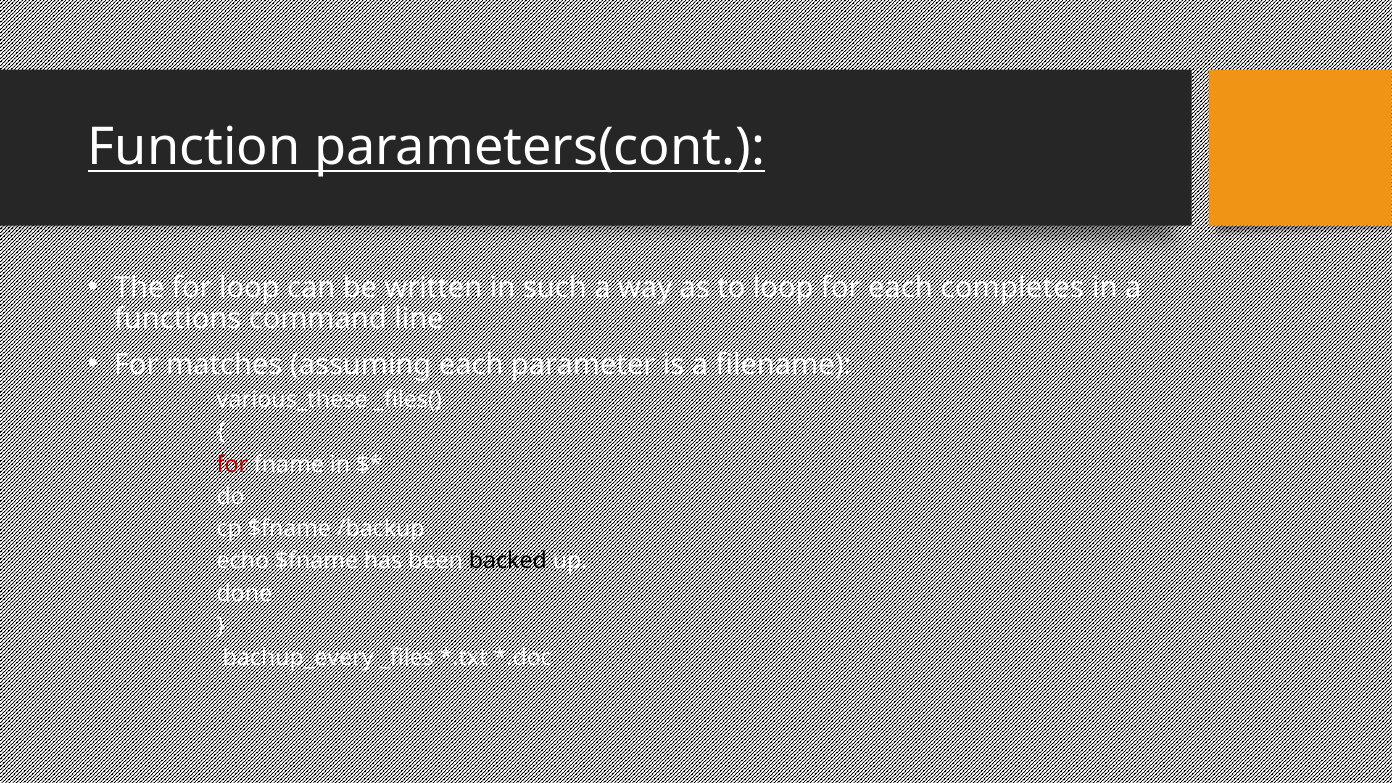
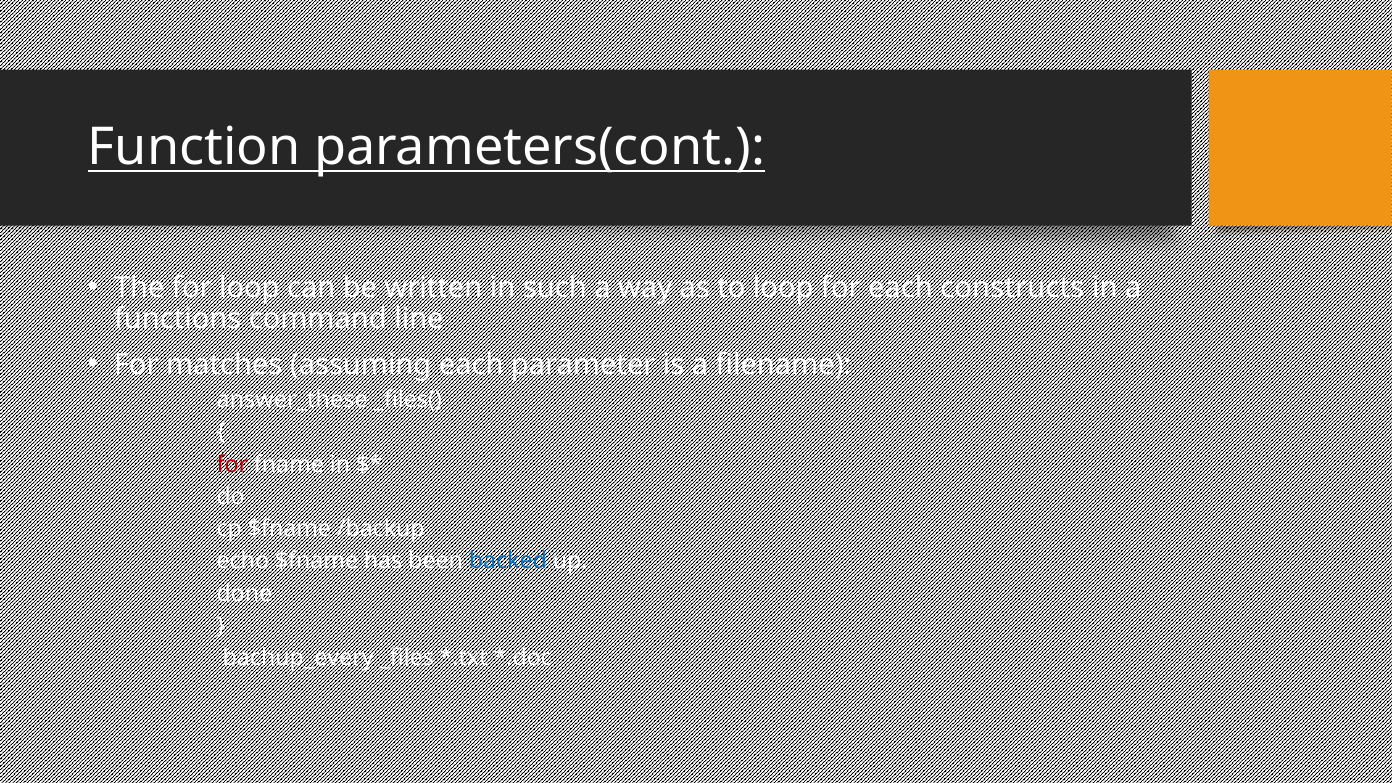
completes: completes -> constructs (1012, 287)
various_these: various_these -> answer_these (292, 400)
backed colour: black -> blue (508, 561)
